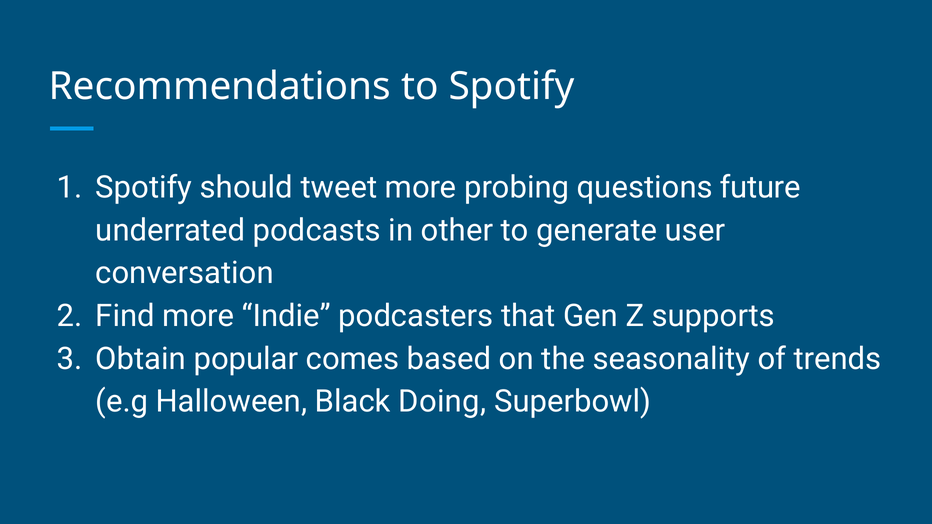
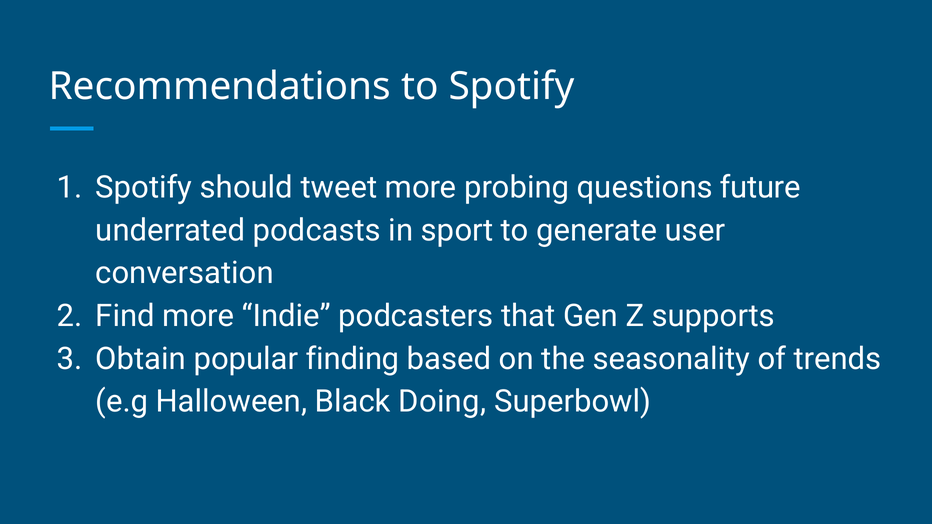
other: other -> sport (457, 230)
comes: comes -> finding (353, 359)
